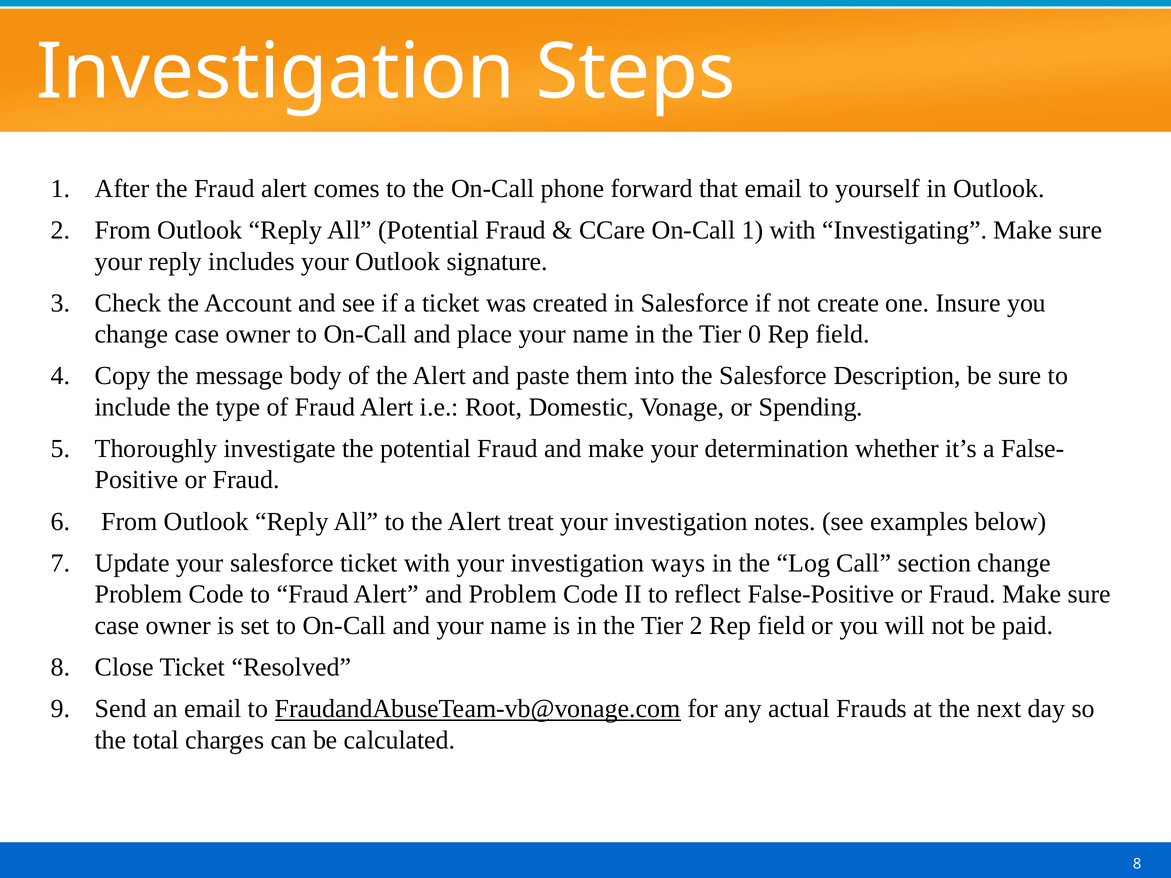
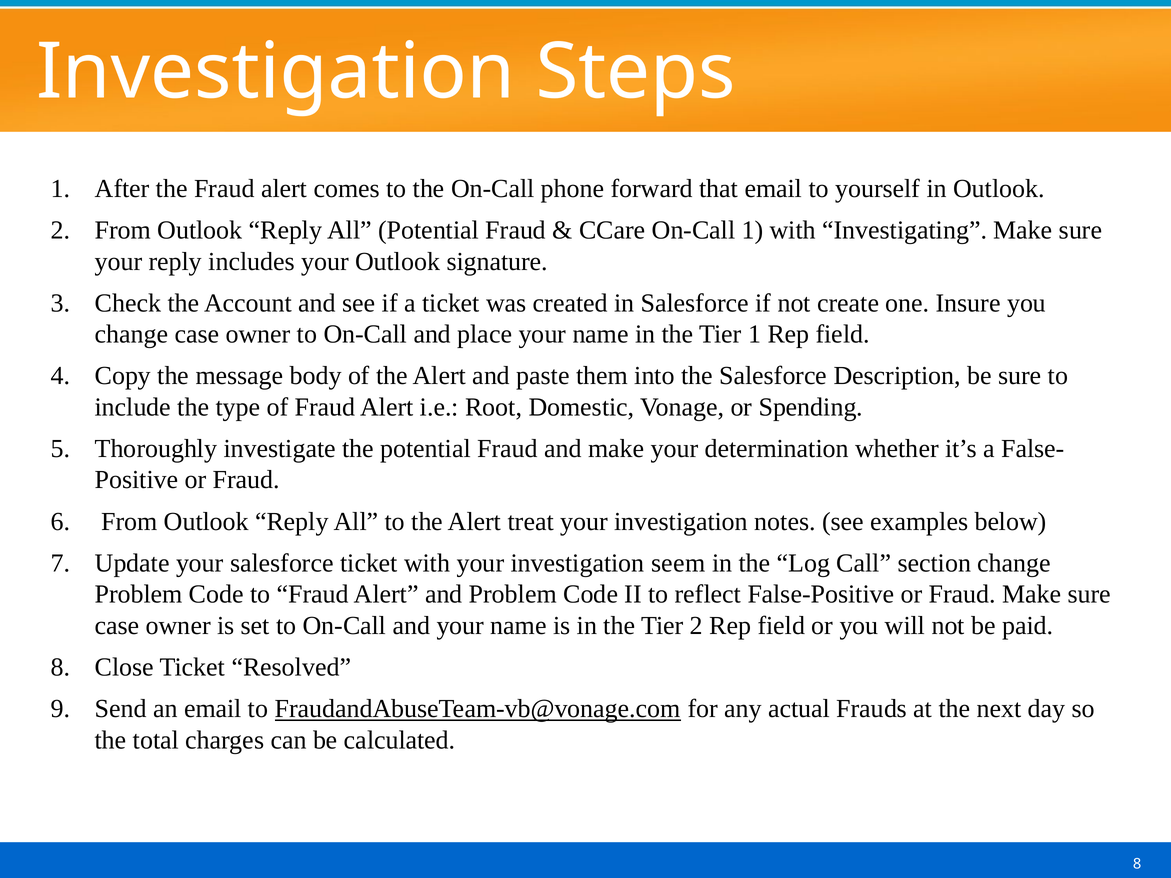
Tier 0: 0 -> 1 (755, 334)
ways: ways -> seem (678, 563)
